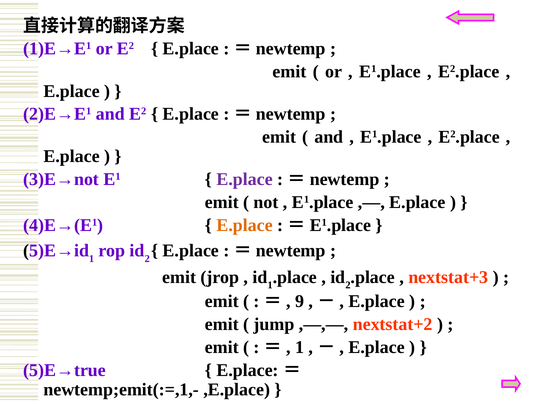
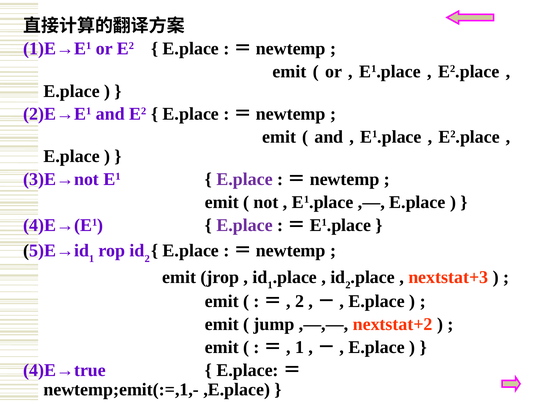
E.place colour: orange -> purple (245, 225)
9: 9 -> 2 (300, 301)
5)E→true: 5)E→true -> 4)E→true (65, 370)
